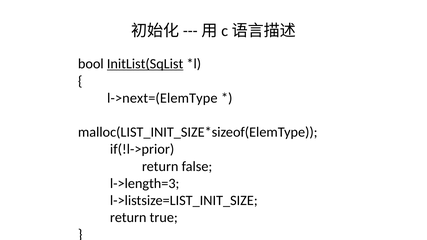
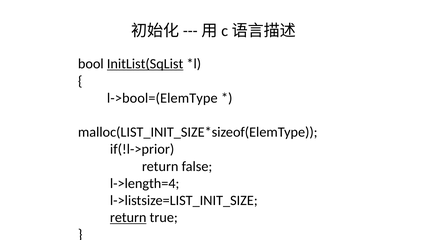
l->next=(ElemType: l->next=(ElemType -> l->bool=(ElemType (162, 98)
l->length=3: l->length=3 -> l->length=4 (145, 184)
return underline: none -> present (128, 218)
